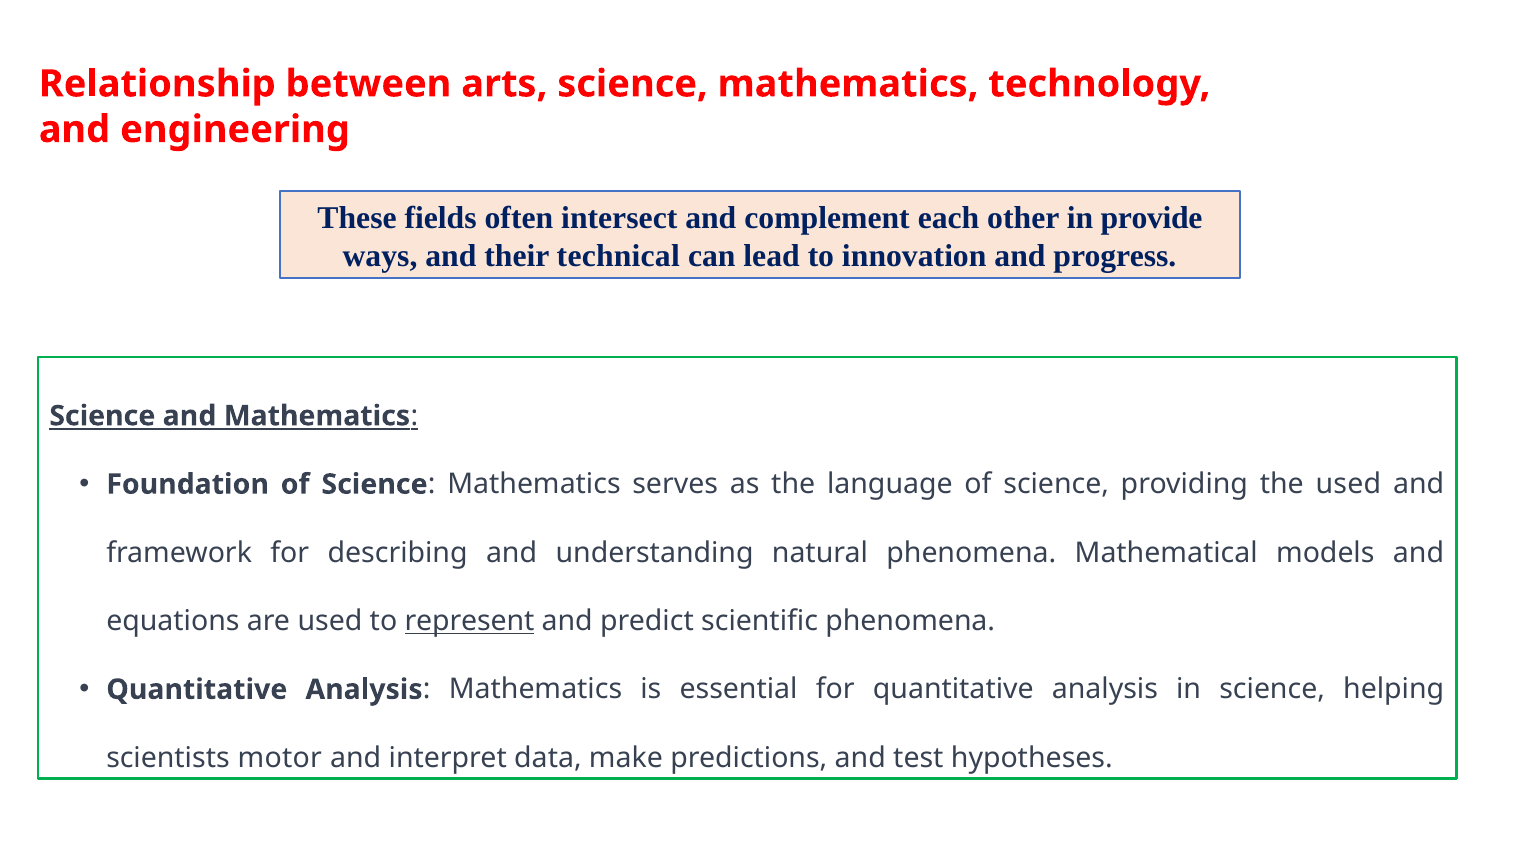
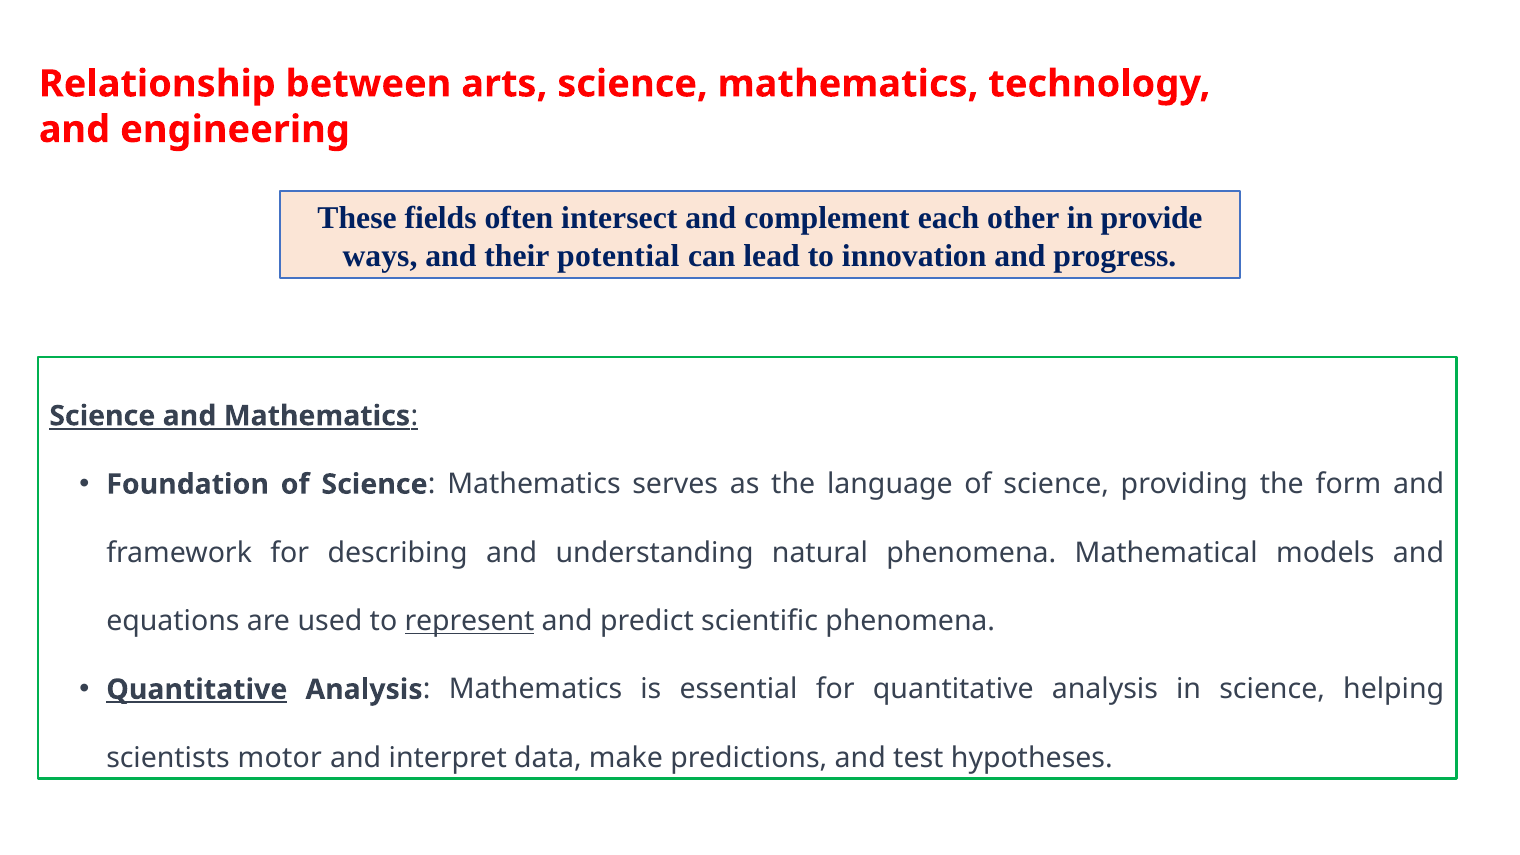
technical: technical -> potential (618, 256)
the used: used -> form (1348, 484)
Quantitative underline: none -> present (197, 690)
